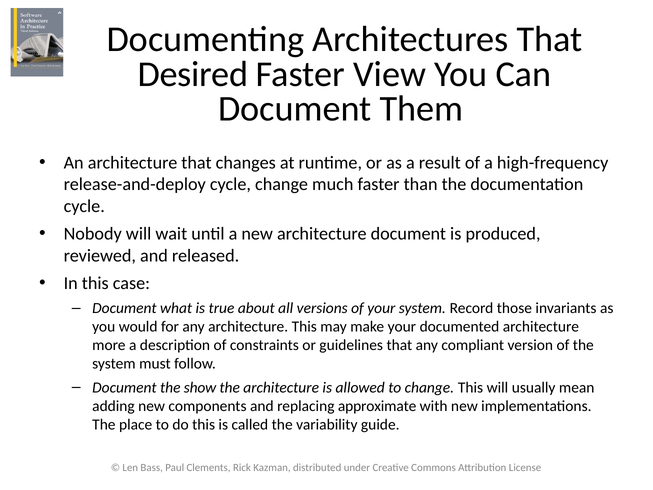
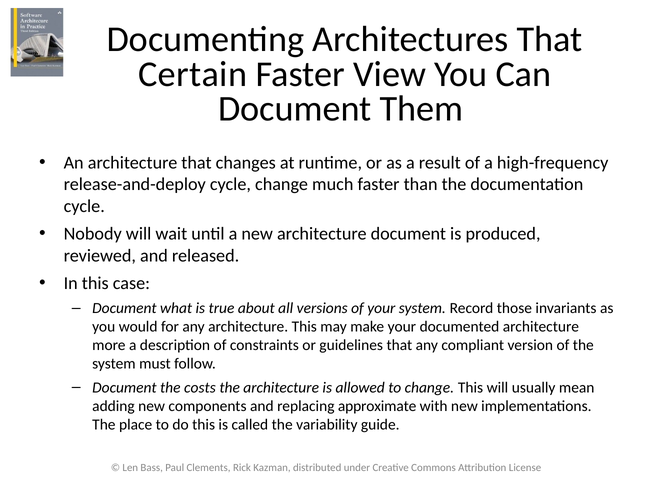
Desired: Desired -> Certain (193, 74)
show: show -> costs (200, 387)
